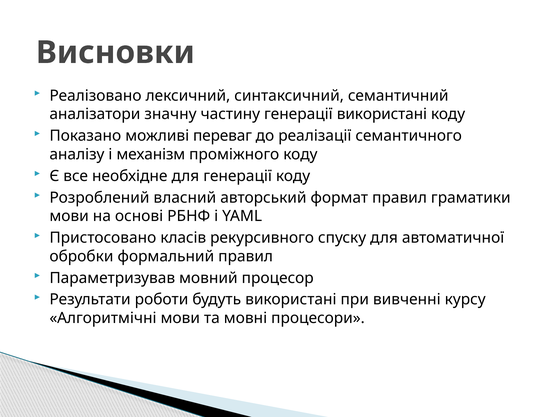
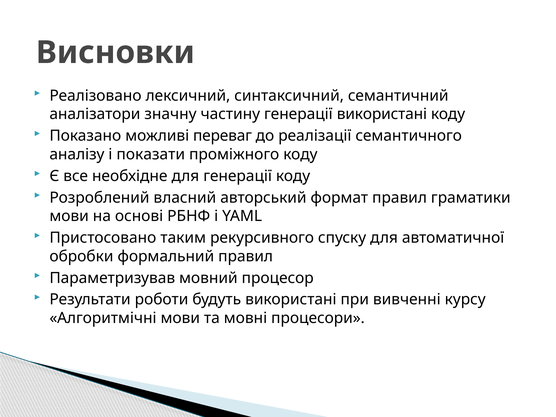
механізм: механізм -> показати (151, 154)
класів: класів -> таким (183, 238)
